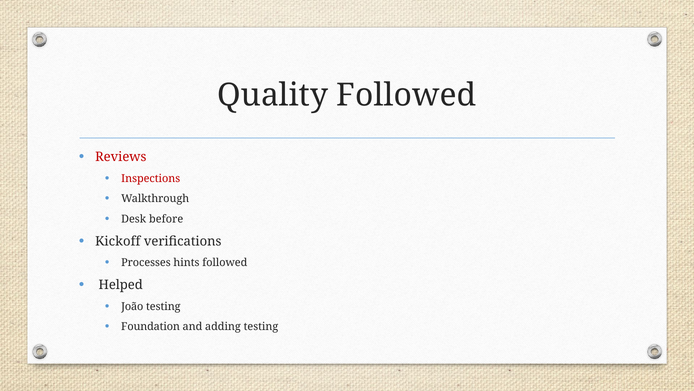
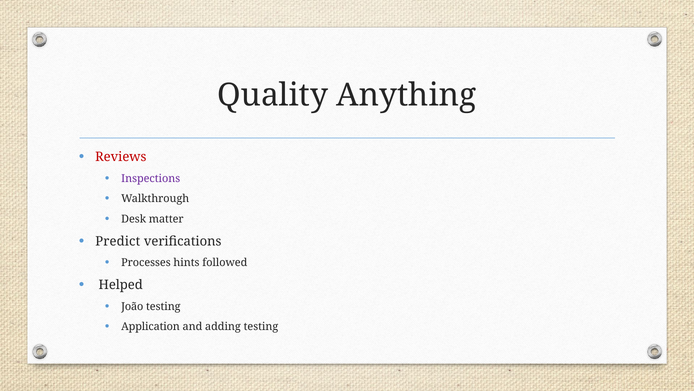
Quality Followed: Followed -> Anything (406, 95)
Inspections colour: red -> purple (151, 178)
before: before -> matter (166, 219)
Kickoff: Kickoff -> Predict (118, 241)
Foundation: Foundation -> Application (151, 326)
